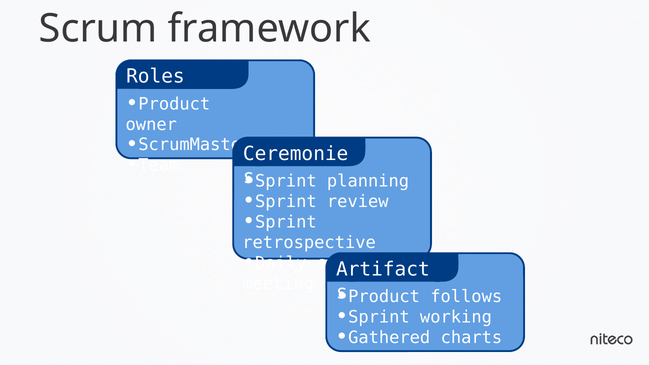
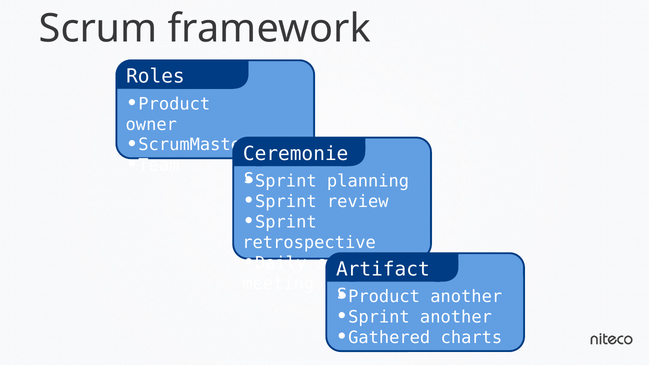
Product follows: follows -> another (466, 297)
Sprint working: working -> another (456, 317)
